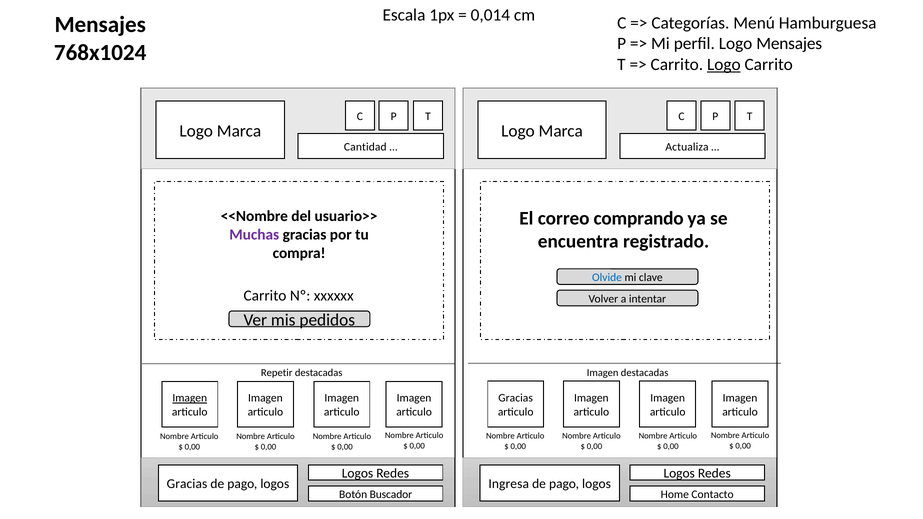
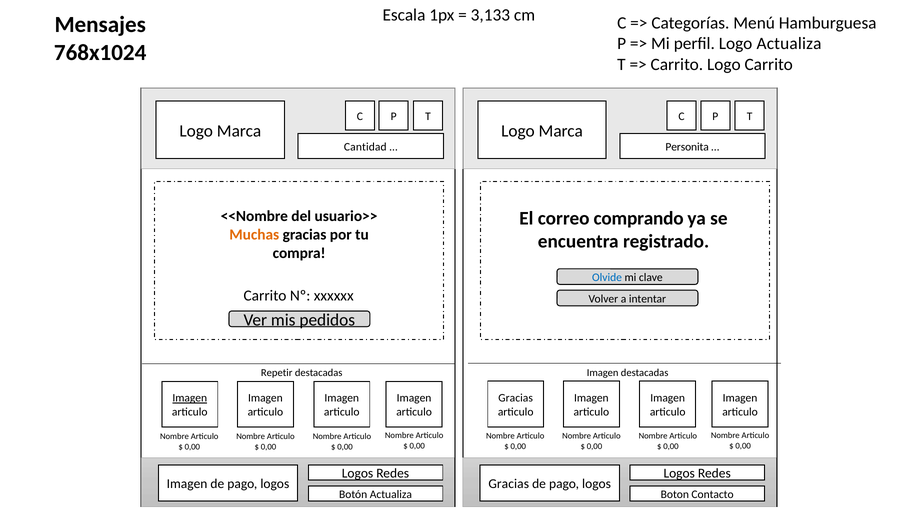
0,014: 0,014 -> 3,133 (490, 15)
Logo Mensajes: Mensajes -> Actualiza (789, 44)
Logo underline: present -> none (724, 64)
Actualiza: Actualiza -> Personita (687, 147)
Muchas colour: purple -> orange (254, 235)
Gracias: Gracias -> Imagen (187, 484)
Ingresa: Ingresa -> Gracias (509, 484)
Botón Buscador: Buscador -> Actualiza (391, 495)
Home: Home -> Boton (675, 495)
